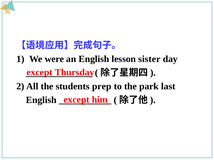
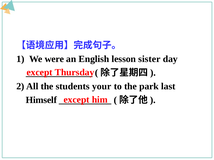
prep: prep -> your (102, 87)
English: English -> Himself (41, 100)
